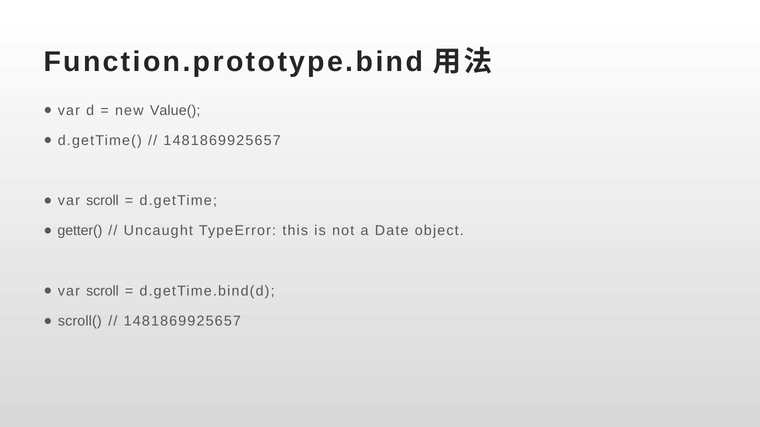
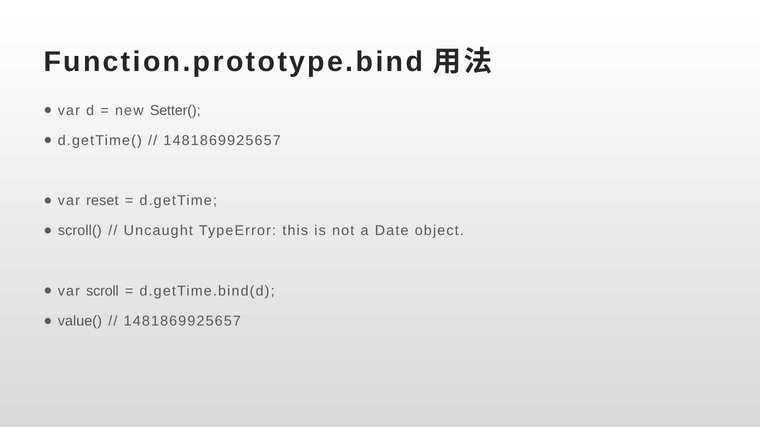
Value(: Value( -> Setter( (175, 110)
scroll: scroll -> reset (102, 201)
getter(: getter( -> scroll( (80, 231)
scroll(: scroll( -> value( (80, 321)
